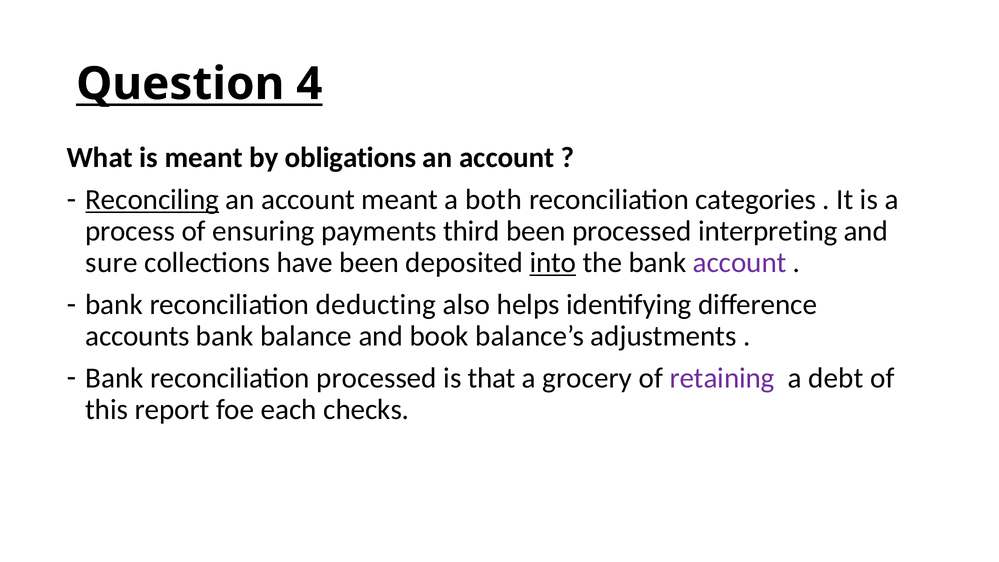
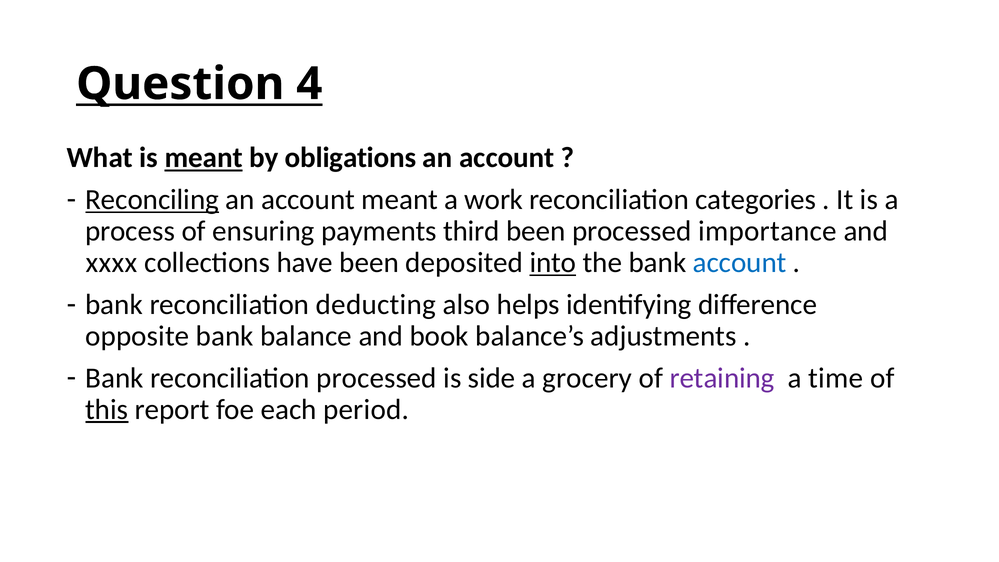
meant underline: none -> present (204, 158)
both: both -> work (494, 200)
interpreting: interpreting -> importance (768, 231)
sure: sure -> xxxx (111, 263)
account colour: purple -> blue (740, 263)
accounts: accounts -> opposite (137, 336)
that: that -> side (492, 378)
debt: debt -> time (836, 378)
this underline: none -> present (107, 409)
checks: checks -> period (366, 409)
